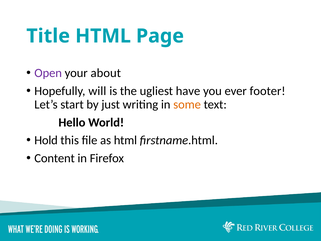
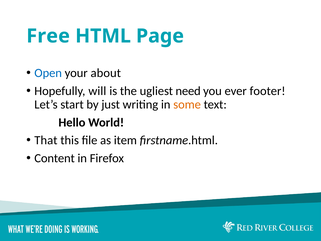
Title: Title -> Free (48, 36)
Open colour: purple -> blue (48, 73)
have: have -> need (188, 91)
Hold: Hold -> That (46, 140)
as html: html -> item (125, 140)
